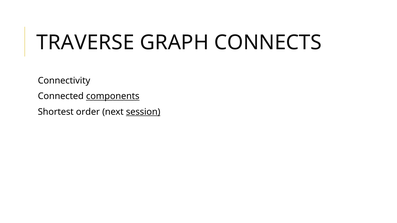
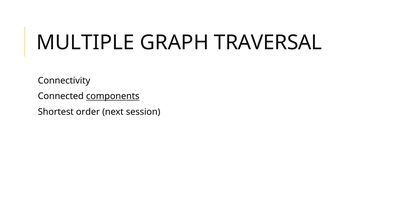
TRAVERSE: TRAVERSE -> MULTIPLE (85, 43)
CONNECTS: CONNECTS -> TRAVERSAL (268, 43)
session underline: present -> none (143, 112)
